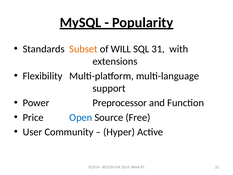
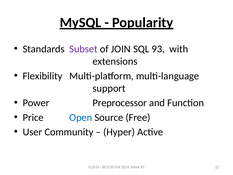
Subset colour: orange -> purple (83, 49)
WILL: WILL -> JOIN (121, 49)
31: 31 -> 93 (158, 49)
